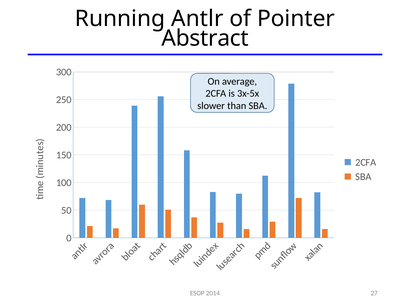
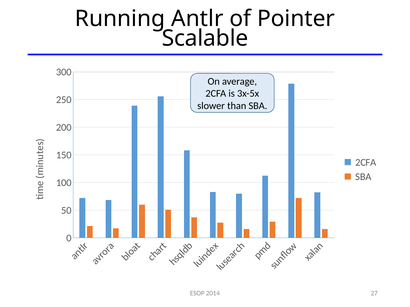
Abstract: Abstract -> Scalable (205, 38)
